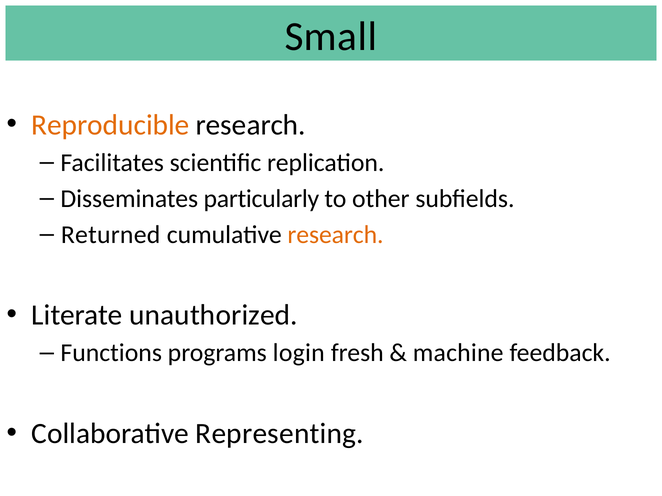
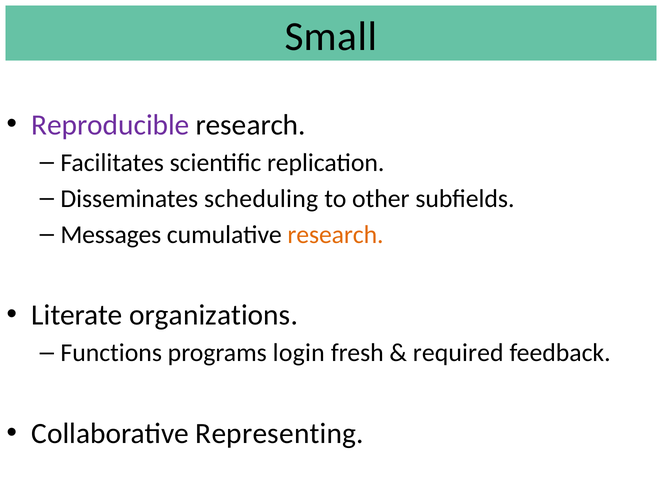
Reproducible colour: orange -> purple (110, 125)
particularly: particularly -> scheduling (261, 199)
Returned: Returned -> Messages (111, 235)
unauthorized: unauthorized -> organizations (214, 315)
machine: machine -> required (458, 353)
